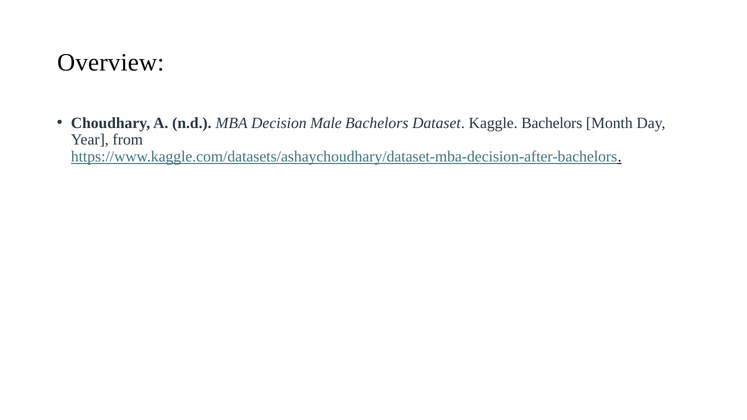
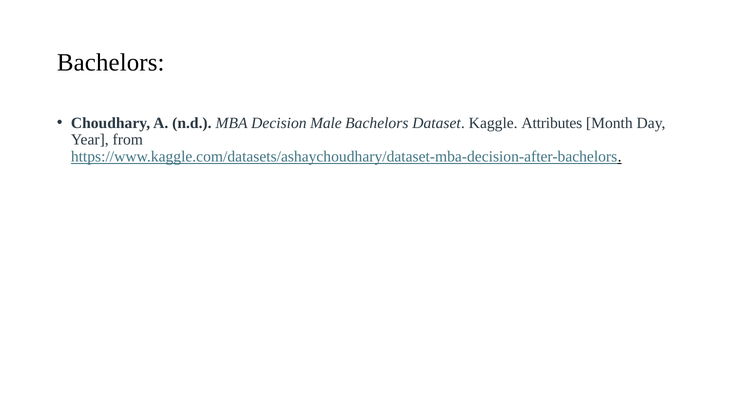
Overview: Overview -> Bachelors (111, 63)
Kaggle Bachelors: Bachelors -> Attributes (552, 123)
